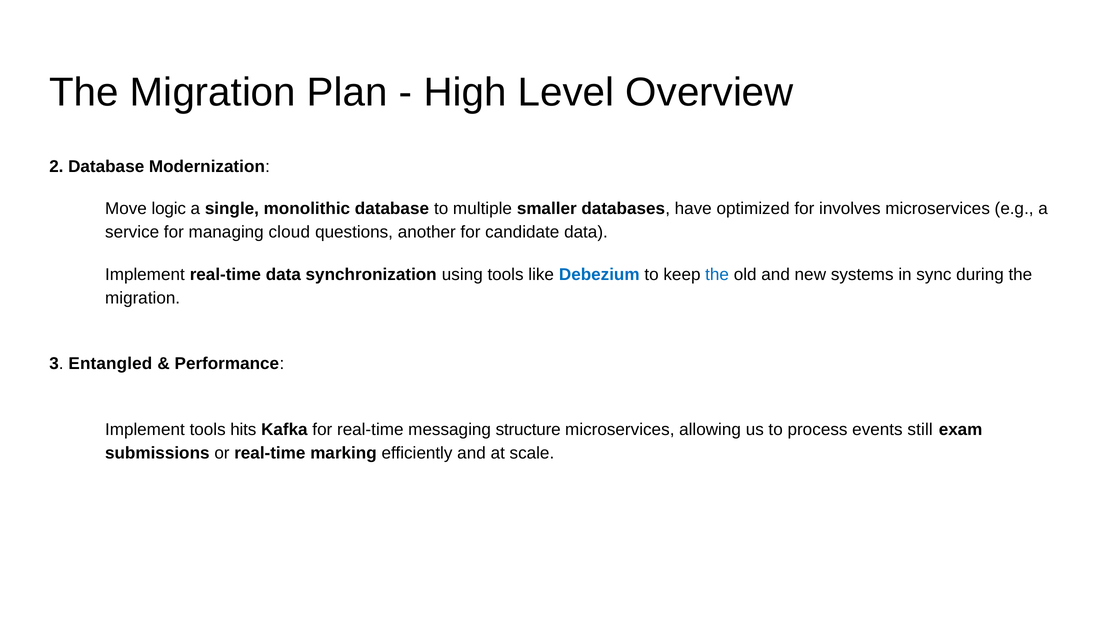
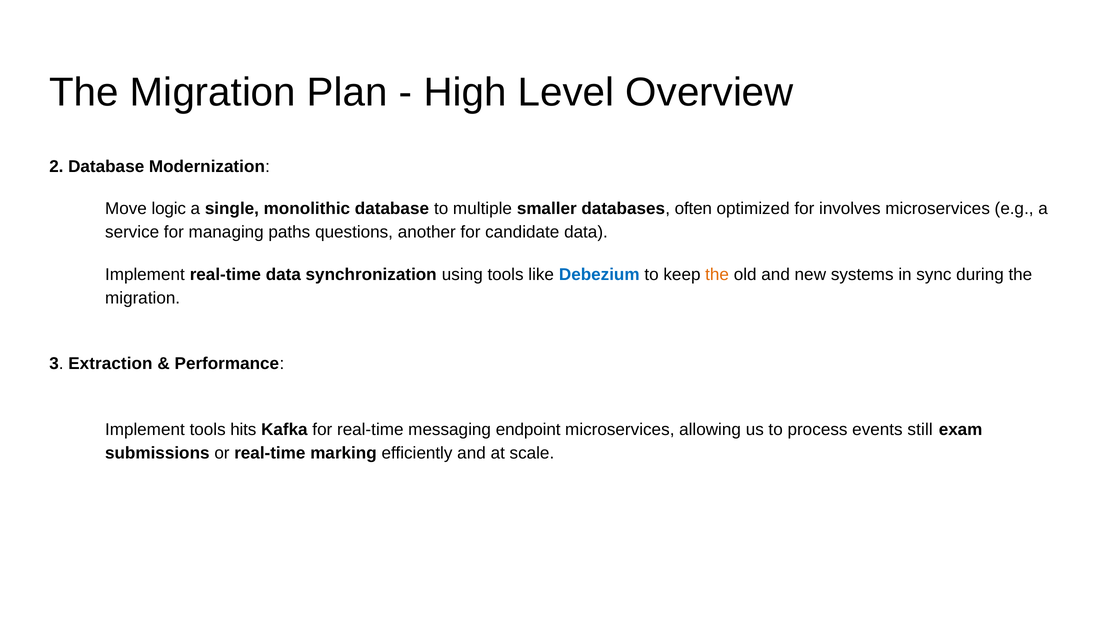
have: have -> often (693, 209)
cloud: cloud -> paths (289, 232)
the colour: blue -> orange (717, 275)
Entangled: Entangled -> Extraction (110, 364)
structure: structure -> endpoint (528, 430)
